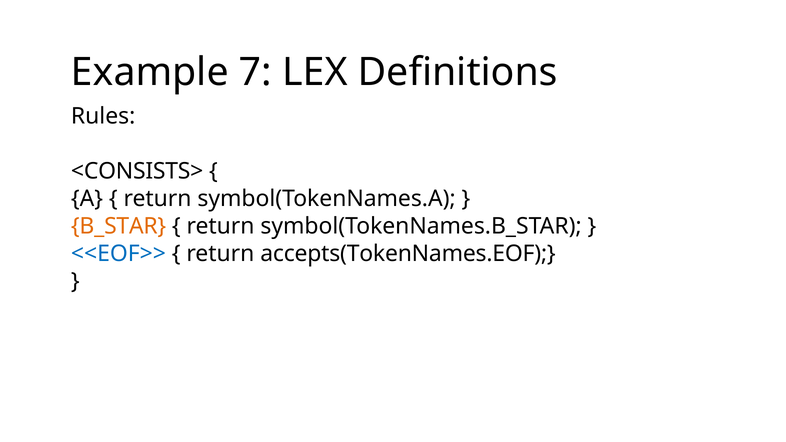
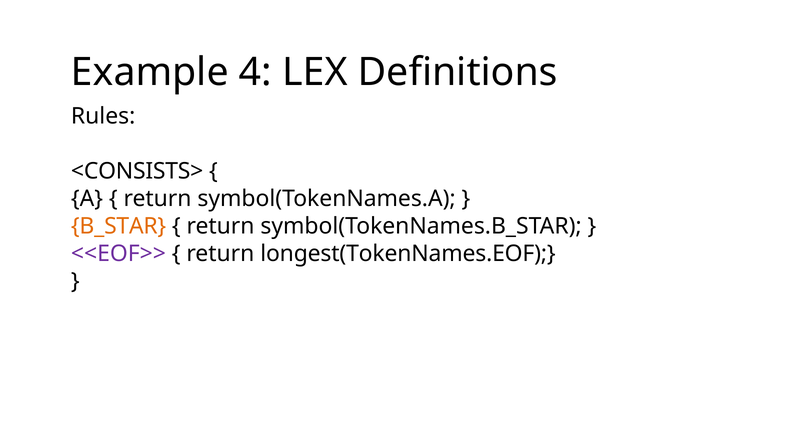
7: 7 -> 4 (255, 72)
<<EOF>> colour: blue -> purple (118, 254)
accepts(TokenNames.EOF: accepts(TokenNames.EOF -> longest(TokenNames.EOF (408, 254)
